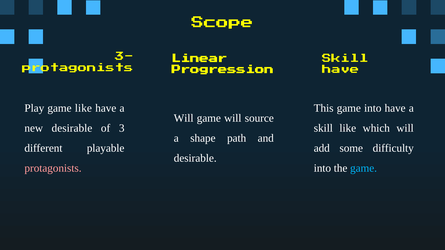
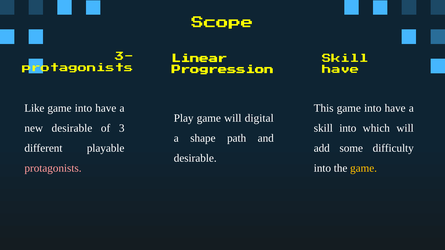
Play: Play -> Like (34, 108)
like: like -> into (83, 108)
Will: Will -> Play (184, 118)
source: source -> digital (259, 118)
skill like: like -> into (348, 128)
game colour: light blue -> yellow (364, 168)
